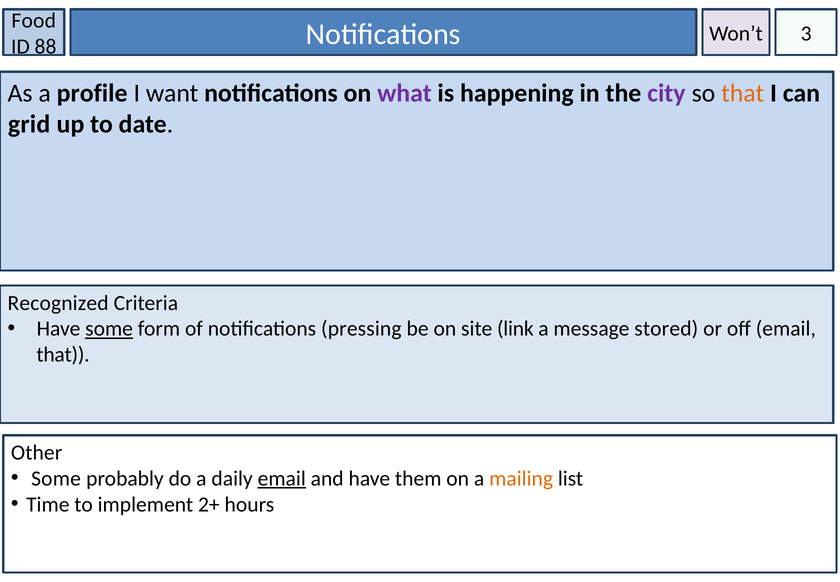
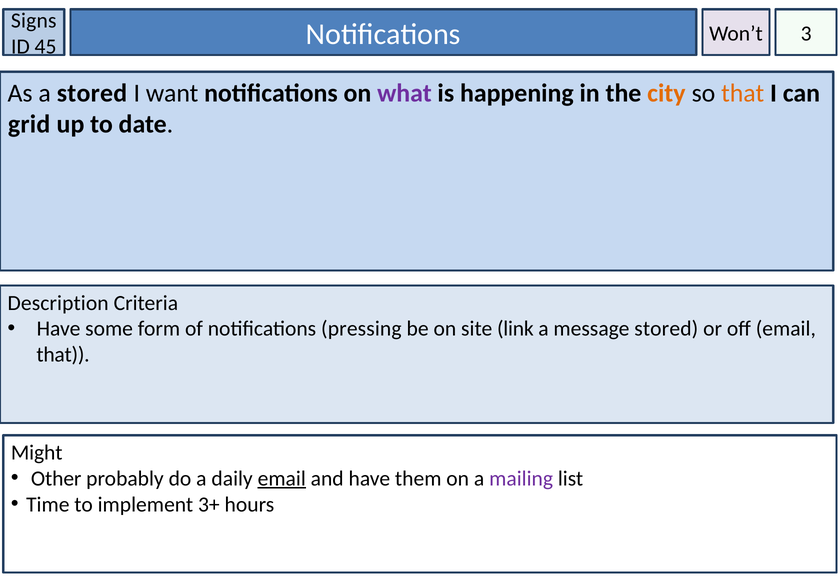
Food: Food -> Signs (34, 21)
88: 88 -> 45 (46, 47)
a profile: profile -> stored (92, 93)
city colour: purple -> orange (666, 93)
Recognized: Recognized -> Description (58, 303)
some underline: present -> none (109, 329)
Other: Other -> Might (37, 452)
Some: Some -> Other (56, 478)
mailing colour: orange -> purple (521, 478)
2+: 2+ -> 3+ (209, 504)
